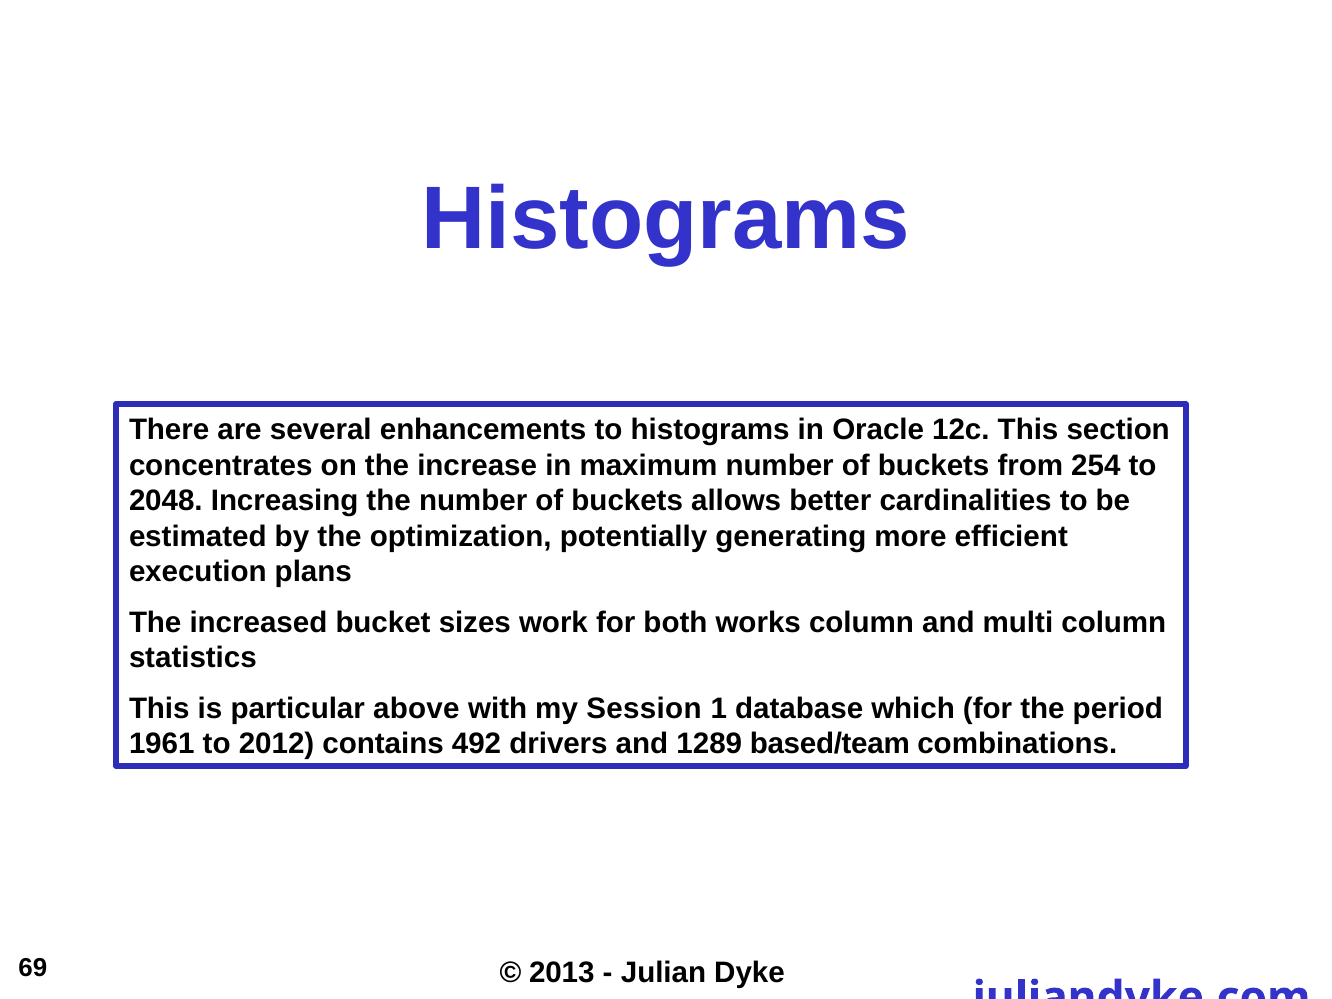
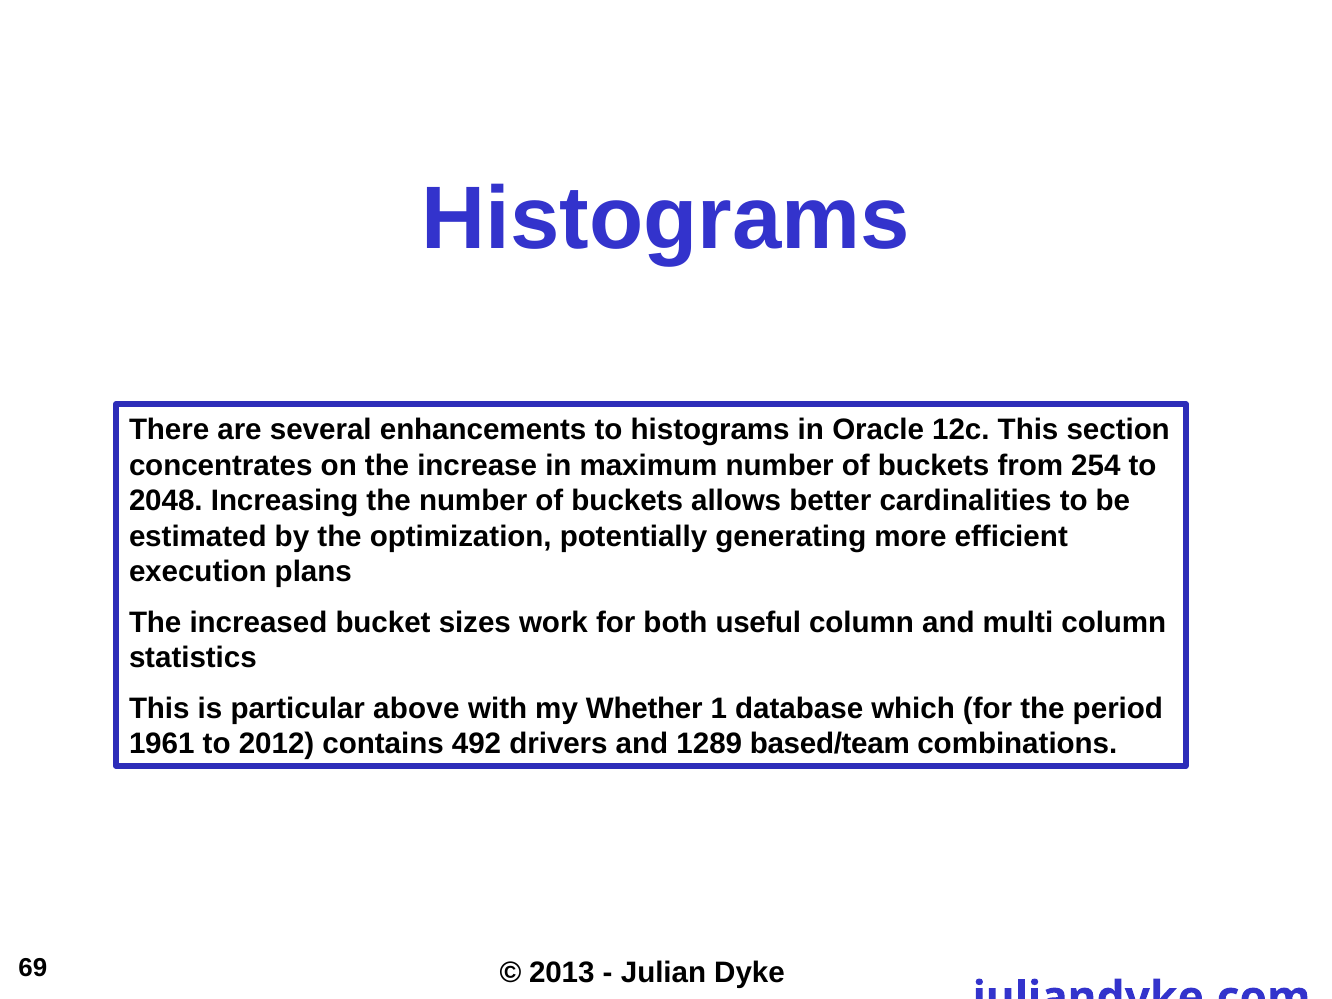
works: works -> useful (758, 623)
Session: Session -> Whether (644, 708)
